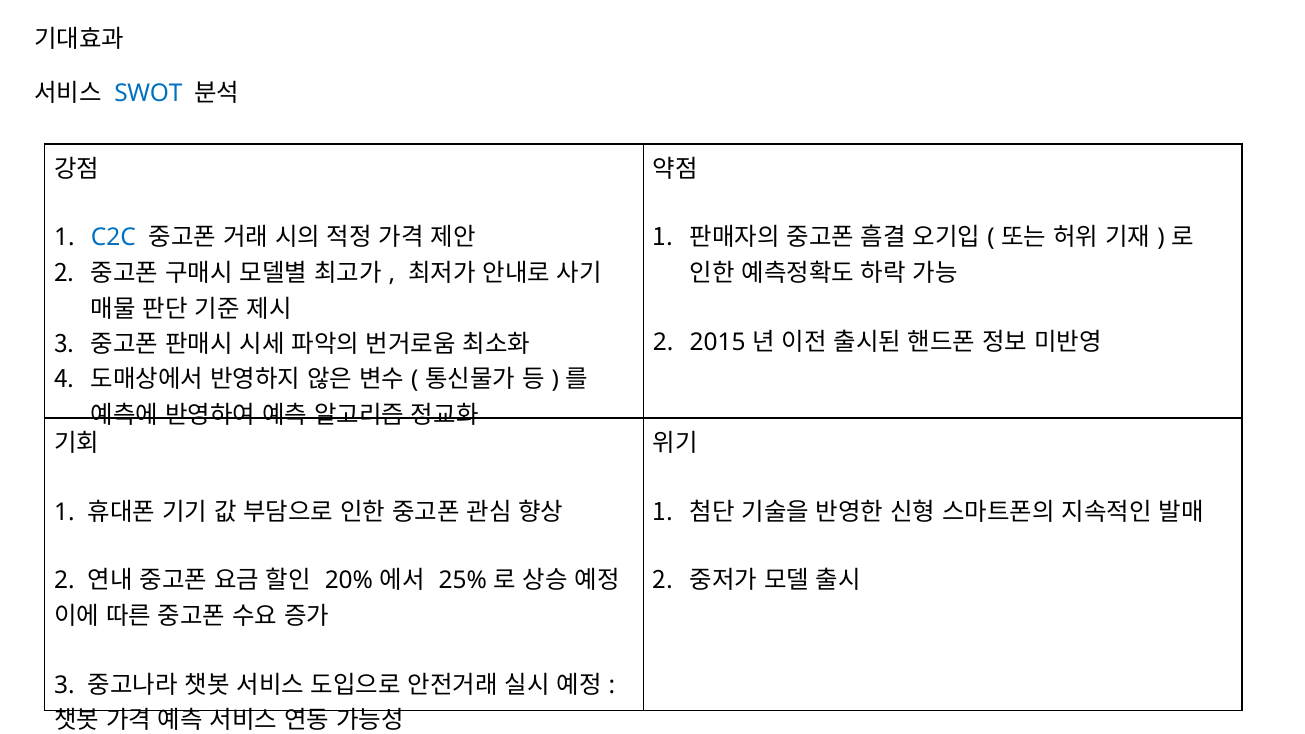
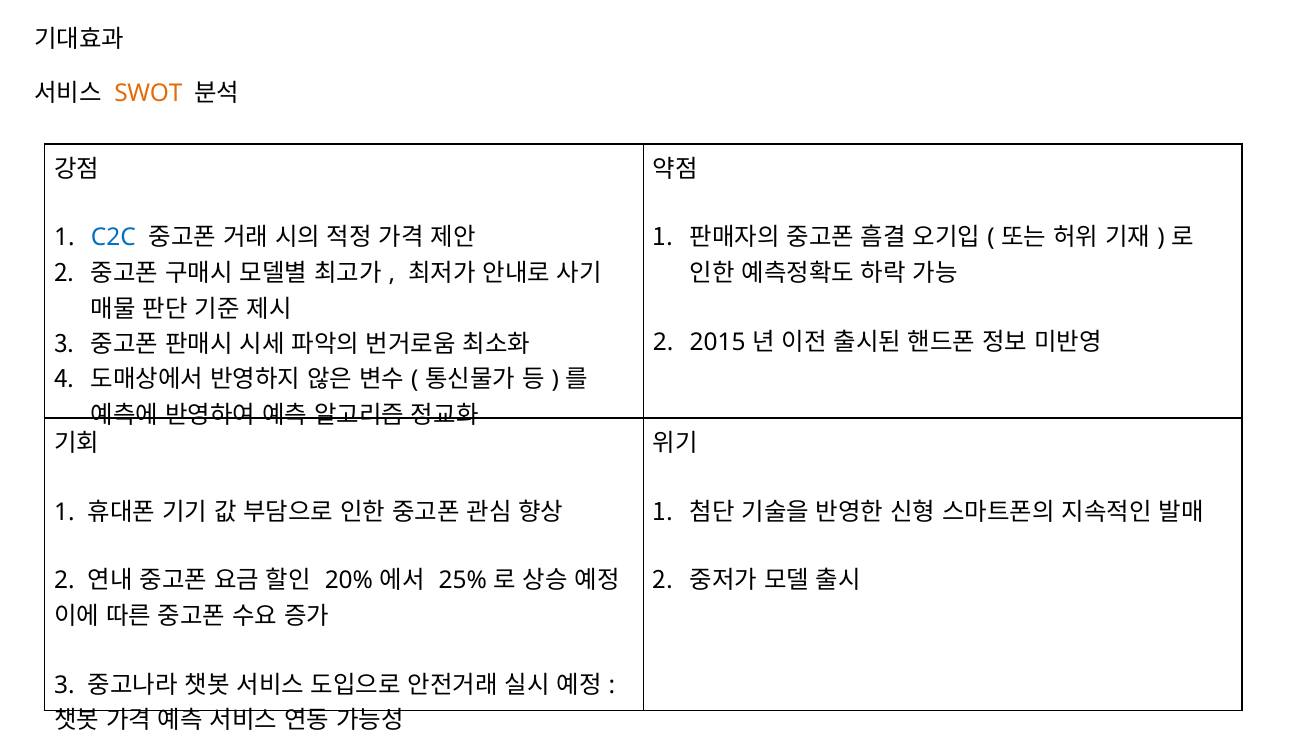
SWOT colour: blue -> orange (148, 94)
